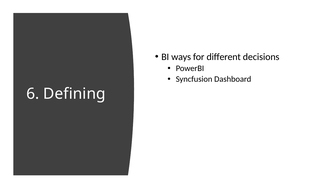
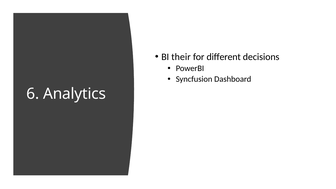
ways: ways -> their (181, 57)
Defining: Defining -> Analytics (75, 94)
